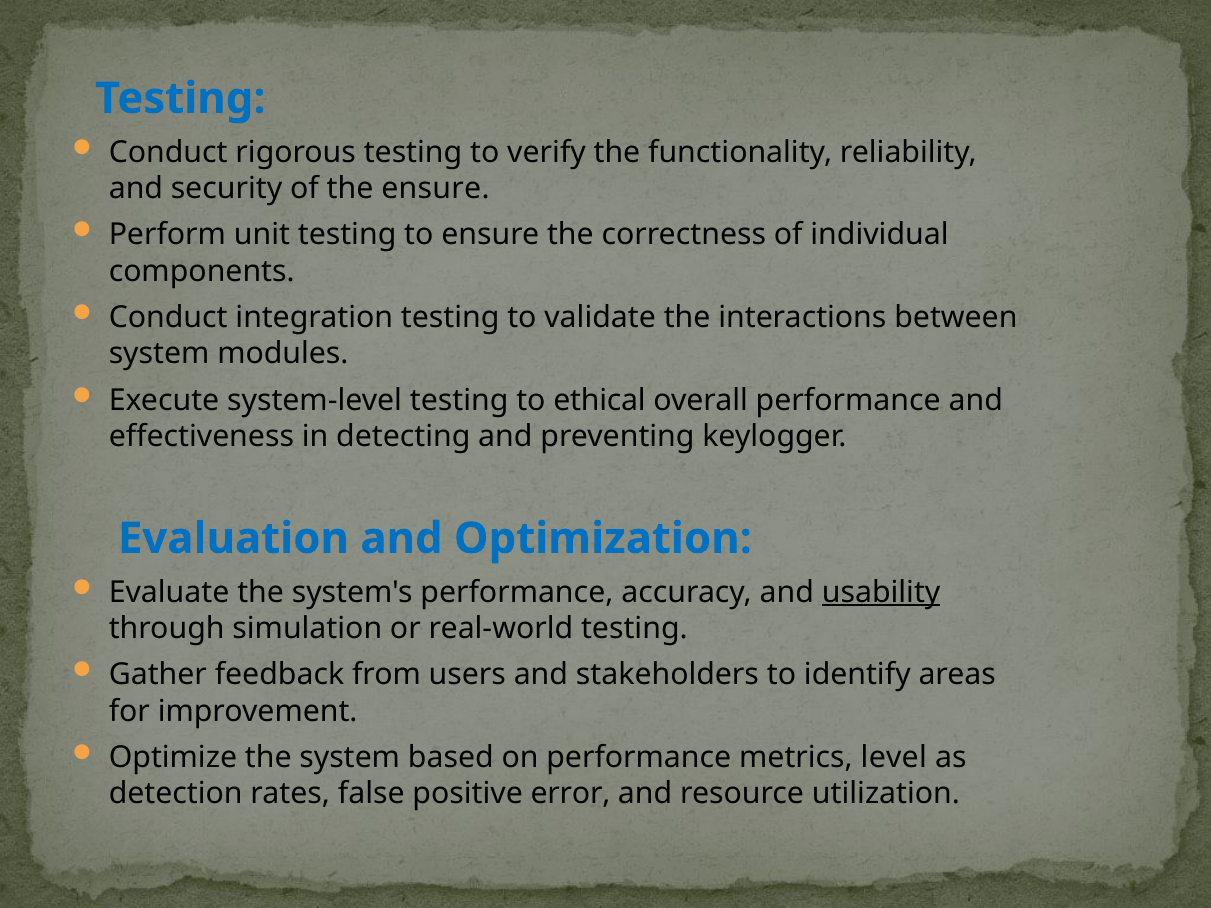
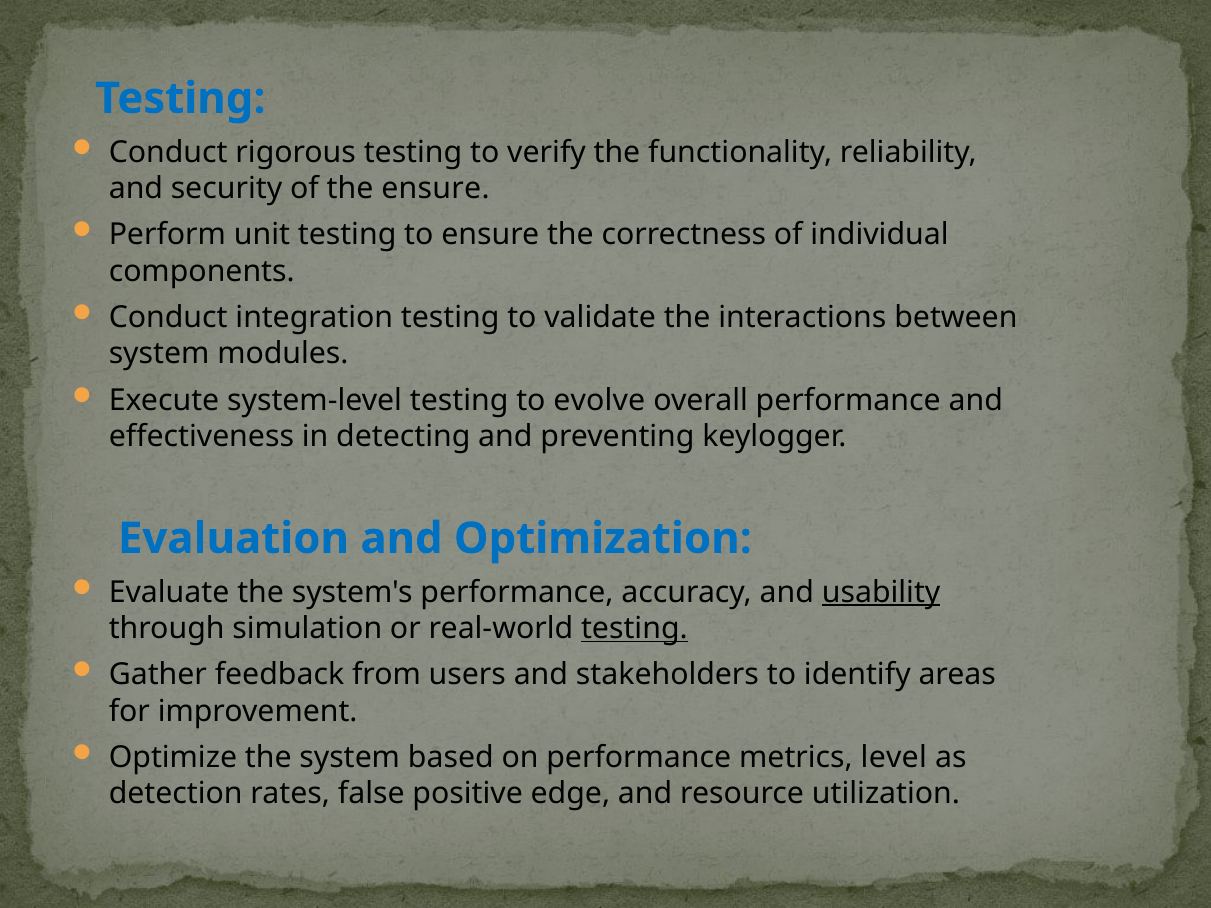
ethical: ethical -> evolve (599, 400)
testing underline: none -> present (634, 629)
error: error -> edge (570, 794)
